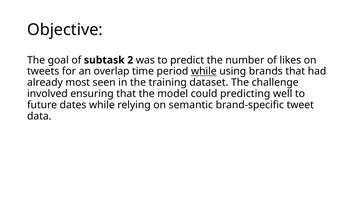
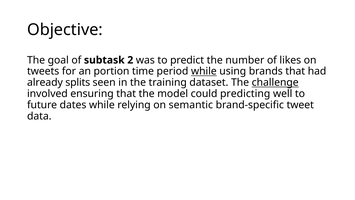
overlap: overlap -> portion (111, 71)
most: most -> splits (78, 82)
challenge underline: none -> present (275, 82)
